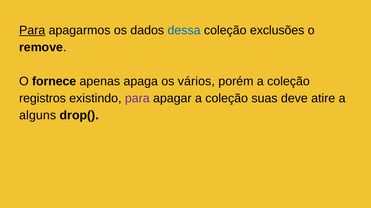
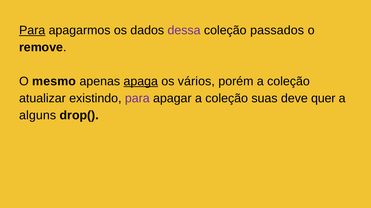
dessa colour: blue -> purple (184, 30)
exclusões: exclusões -> passados (277, 30)
fornece: fornece -> mesmo (54, 82)
apaga underline: none -> present (141, 82)
registros: registros -> atualizar (42, 99)
atire: atire -> quer (323, 99)
